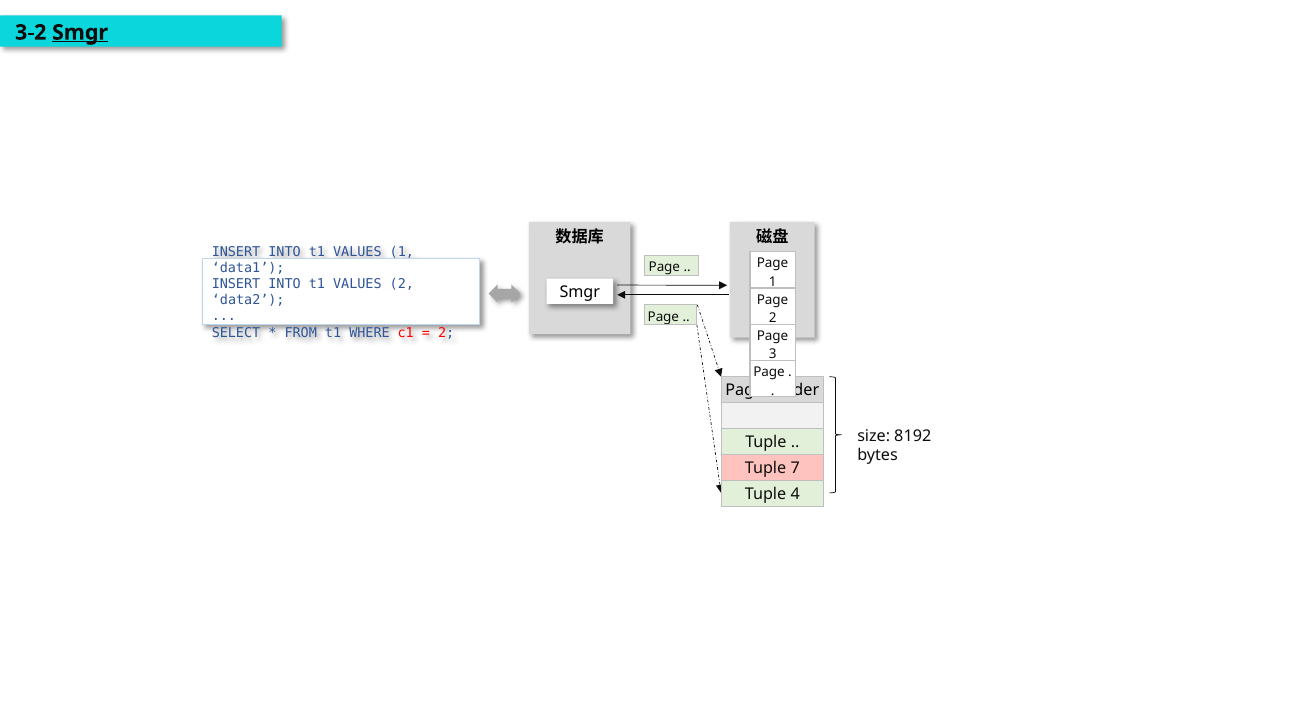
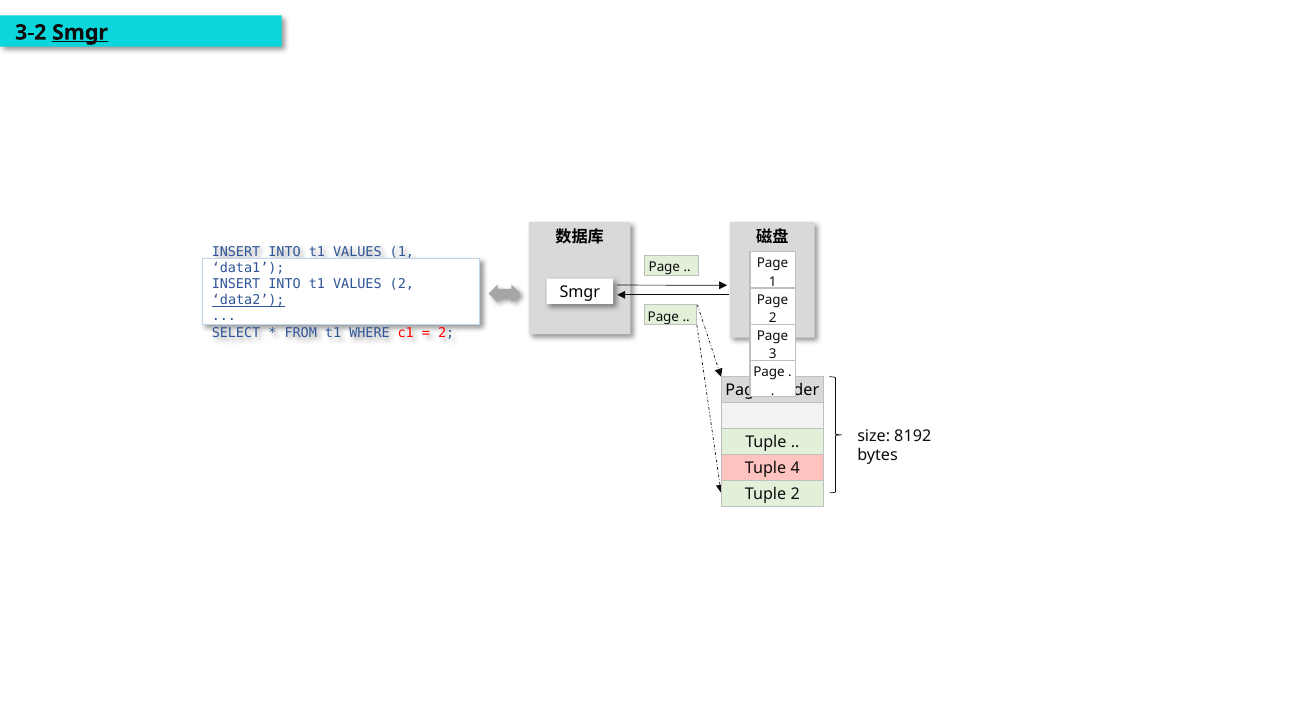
data2 underline: none -> present (248, 300)
7: 7 -> 4 (795, 468)
Tuple 4: 4 -> 2 (795, 494)
